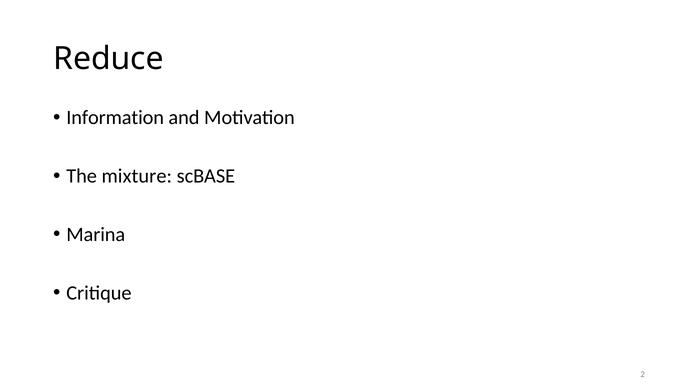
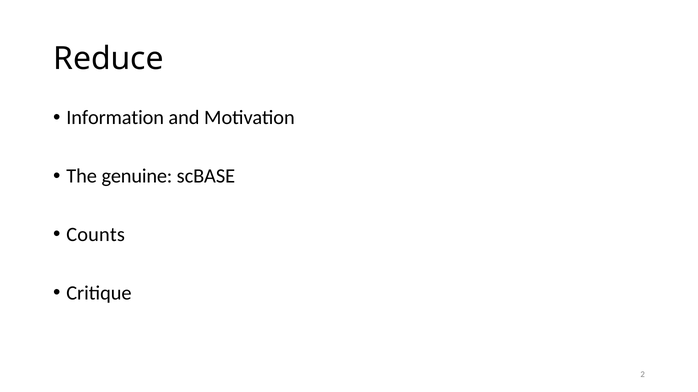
mixture: mixture -> genuine (137, 176)
Marina: Marina -> Counts (96, 235)
